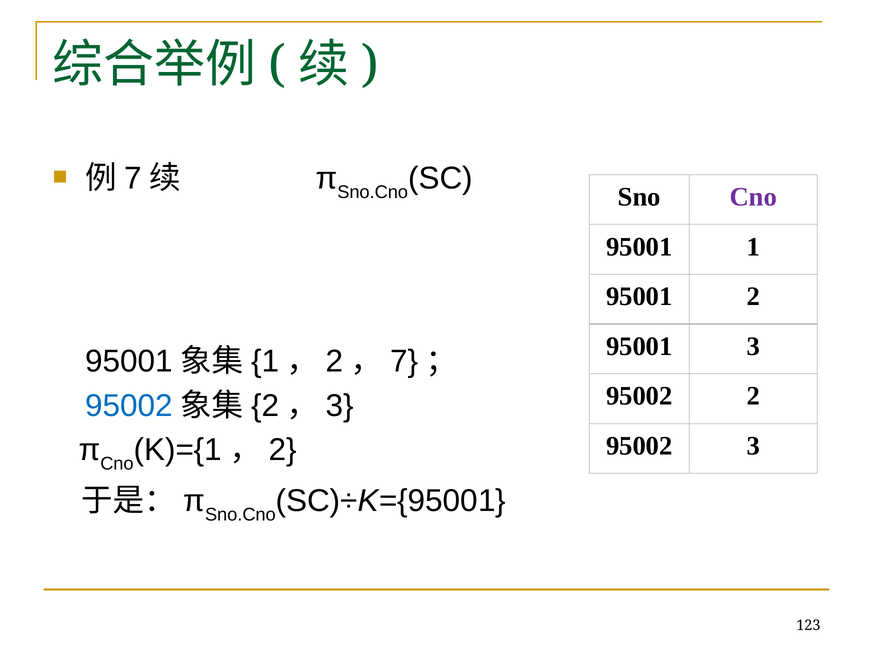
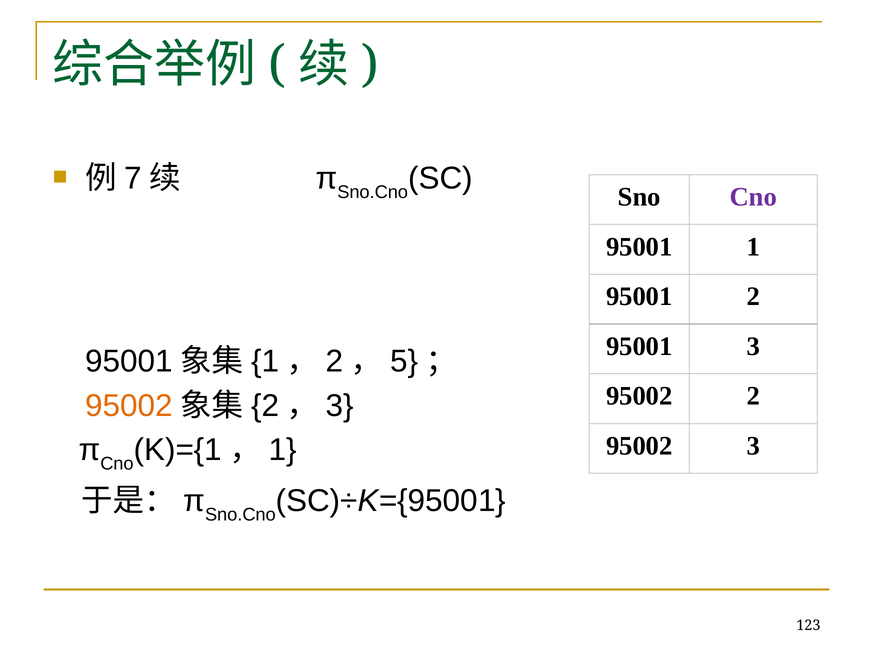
7: 7 -> 5 (404, 361)
95002 colour: blue -> orange (129, 406)
2: 2 -> 1 (283, 450)
